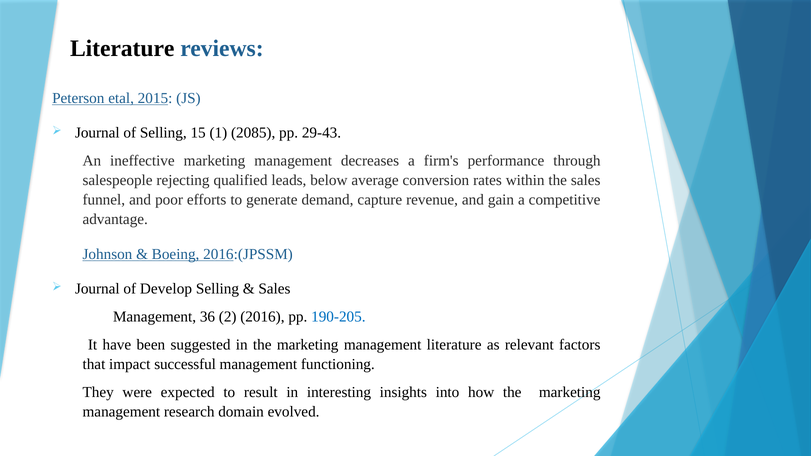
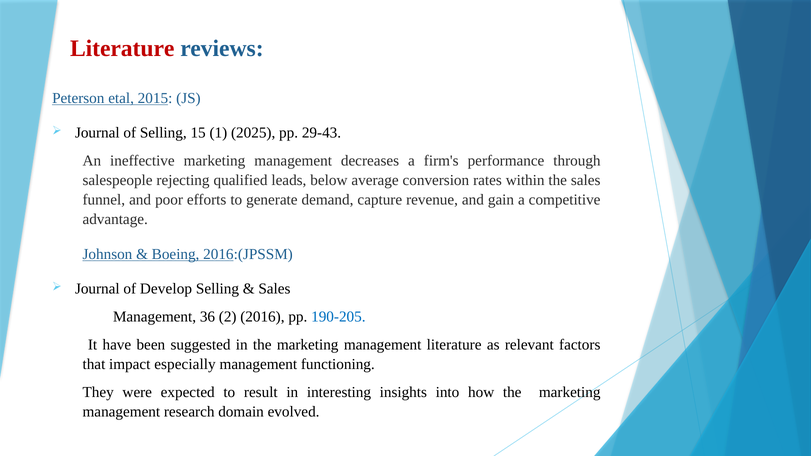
Literature colour: black -> red (122, 48)
2085: 2085 -> 2025 (253, 133)
successful: successful -> especially (185, 364)
